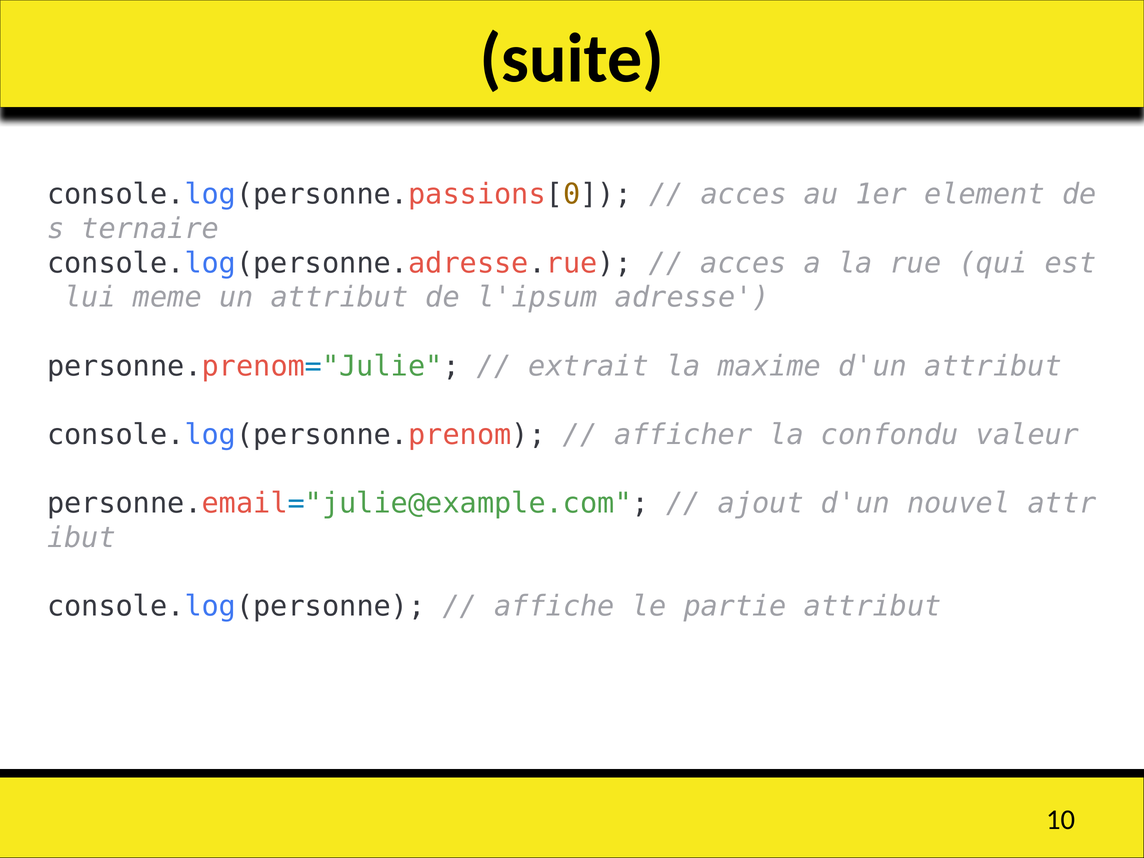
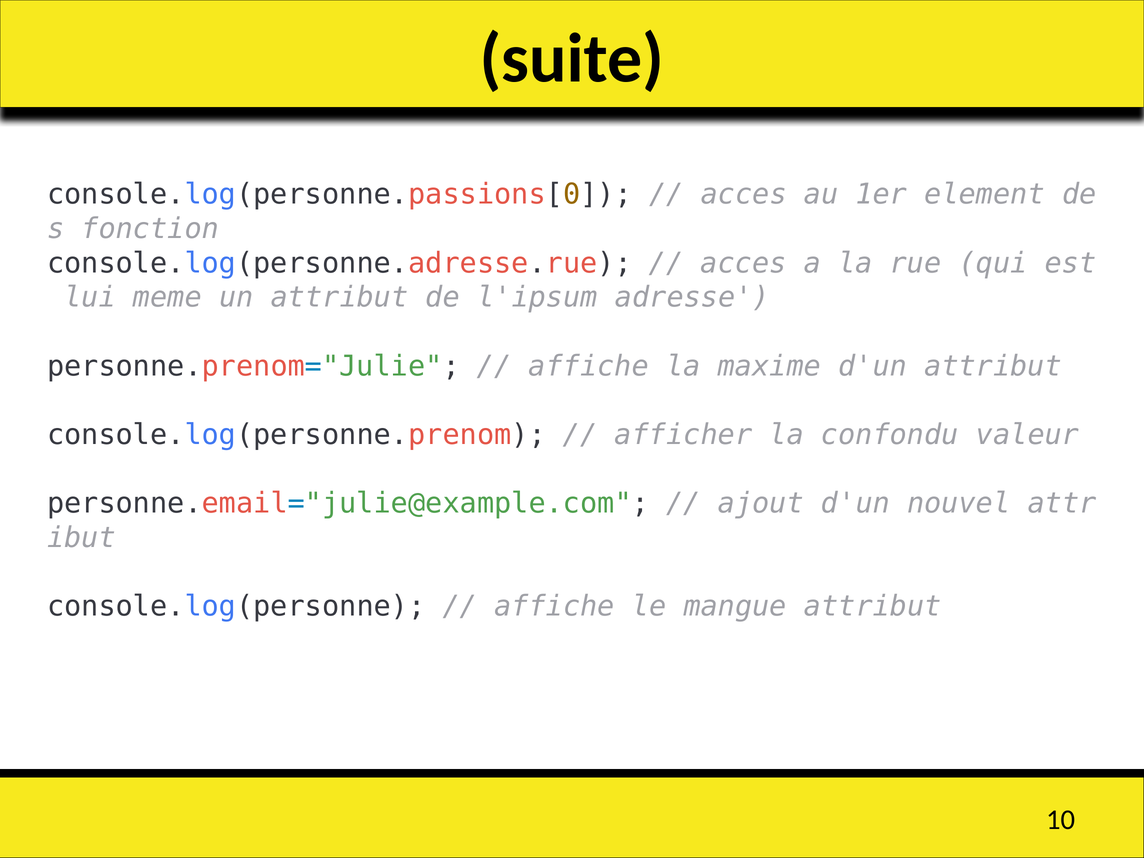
ternaire: ternaire -> fonction (150, 229)
extrait: extrait -> affiche (589, 366)
partie: partie -> mangue (735, 606)
